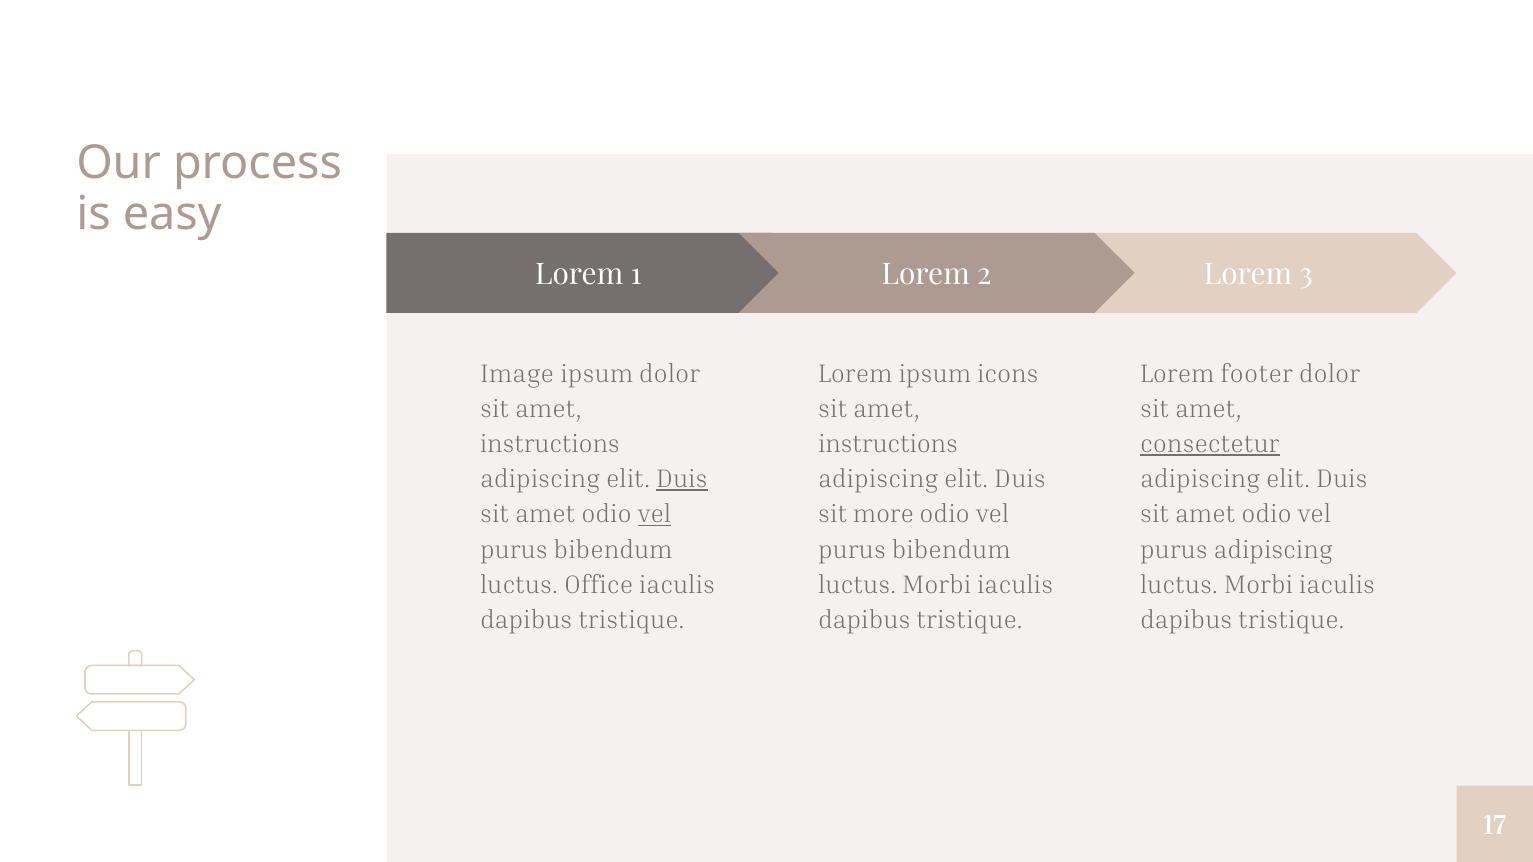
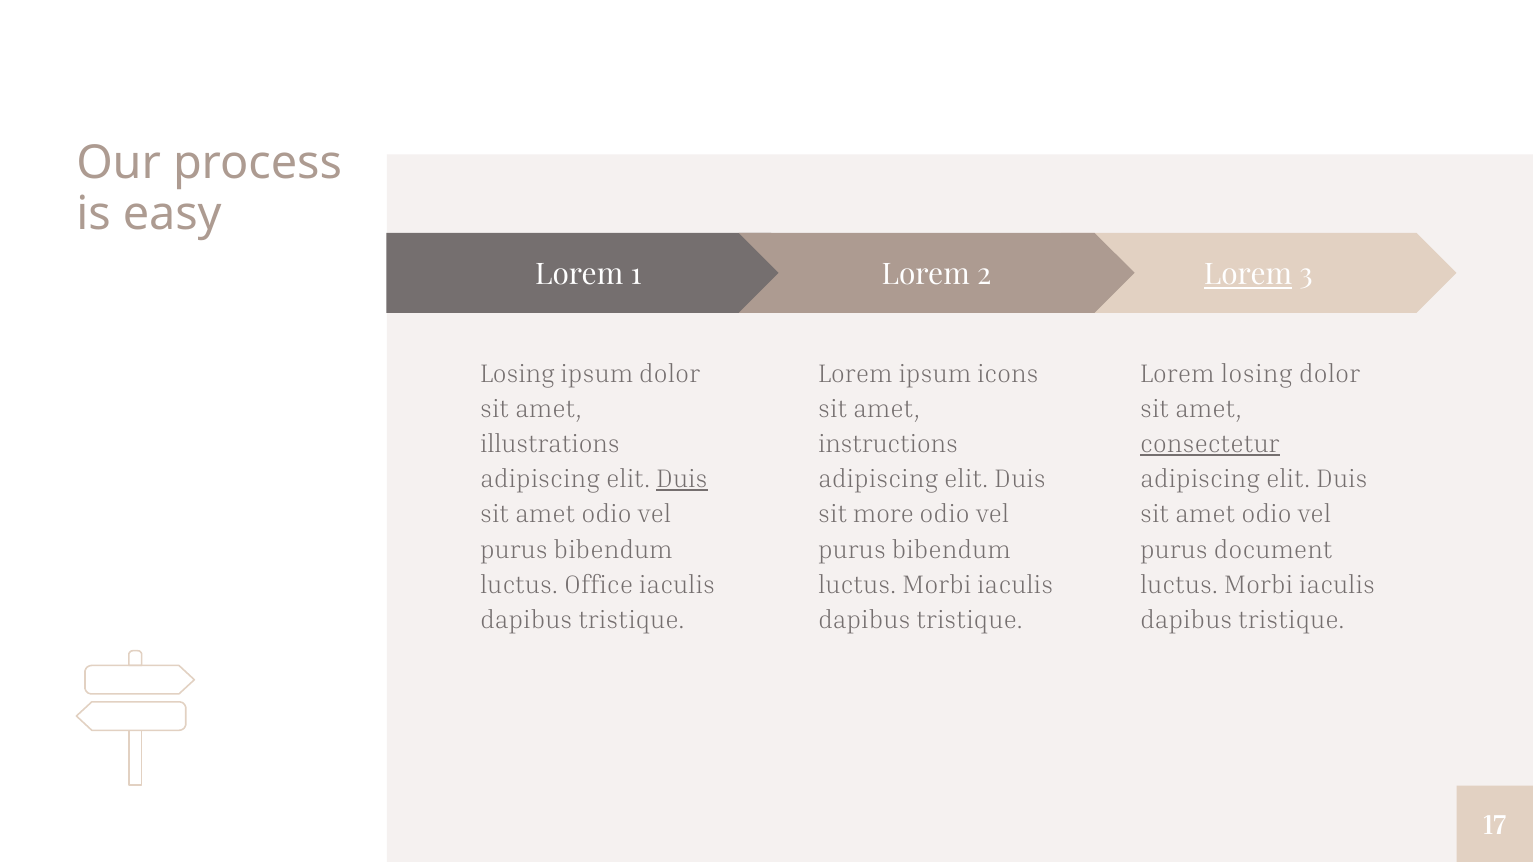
Lorem underline: none -> present (1248, 275)
Image: Image -> Losing (517, 374)
Lorem footer: footer -> losing (1257, 374)
instructions: instructions -> illustrations (550, 444)
vel underline: present -> none (654, 515)
purus adipiscing: adipiscing -> document (1273, 550)
